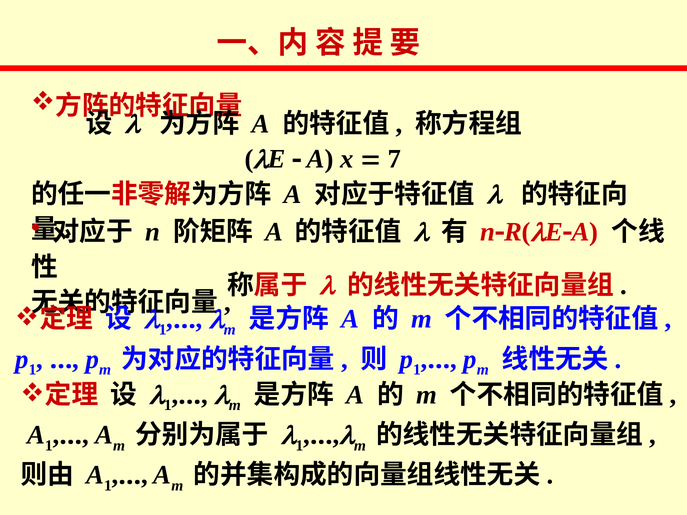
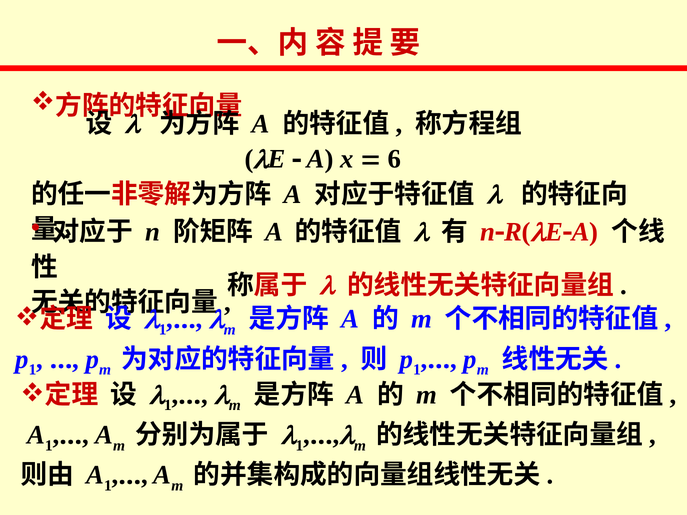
7: 7 -> 6 (394, 159)
